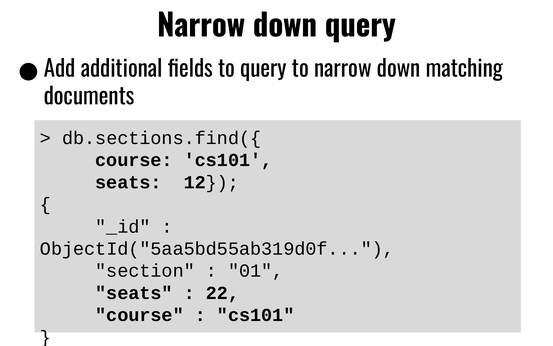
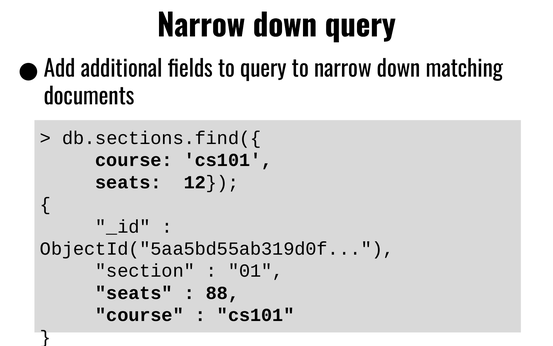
22: 22 -> 88 (222, 293)
